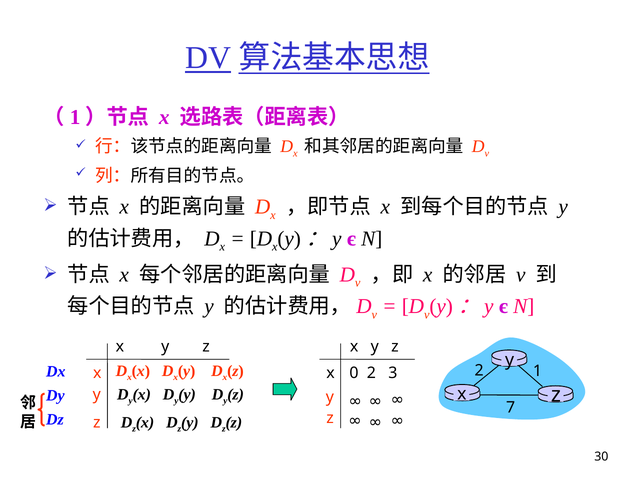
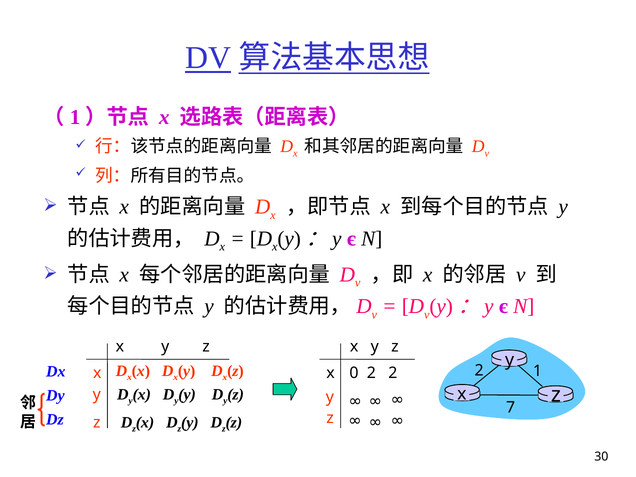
2 3: 3 -> 2 (393, 373)
